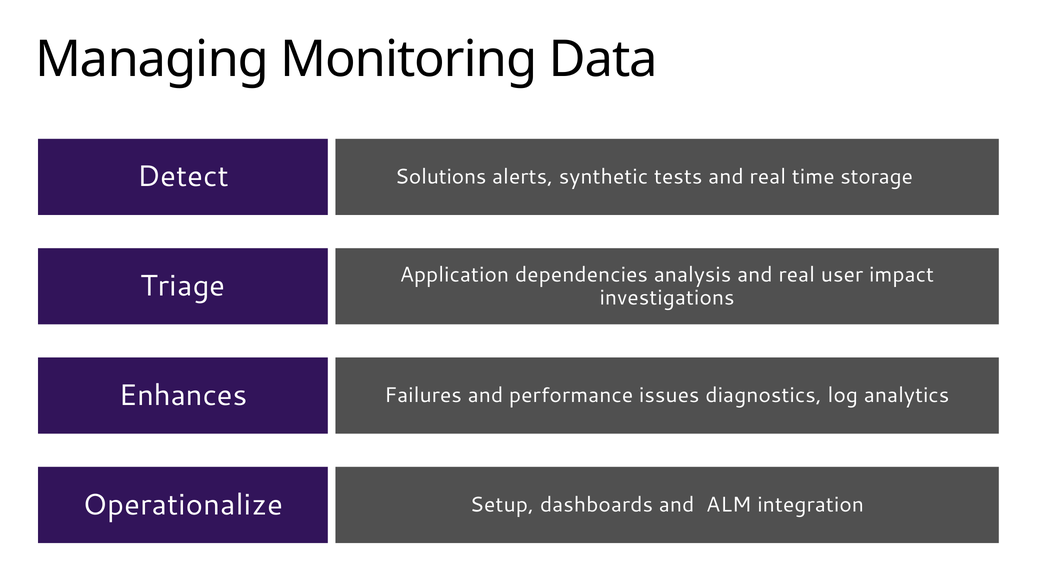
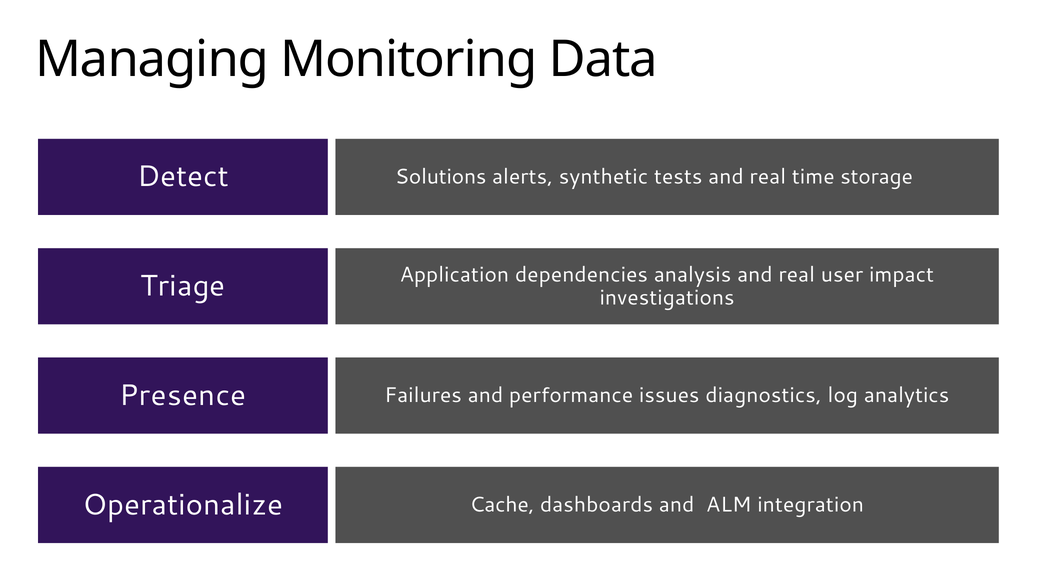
Enhances: Enhances -> Presence (183, 396)
Setup: Setup -> Cache (502, 505)
